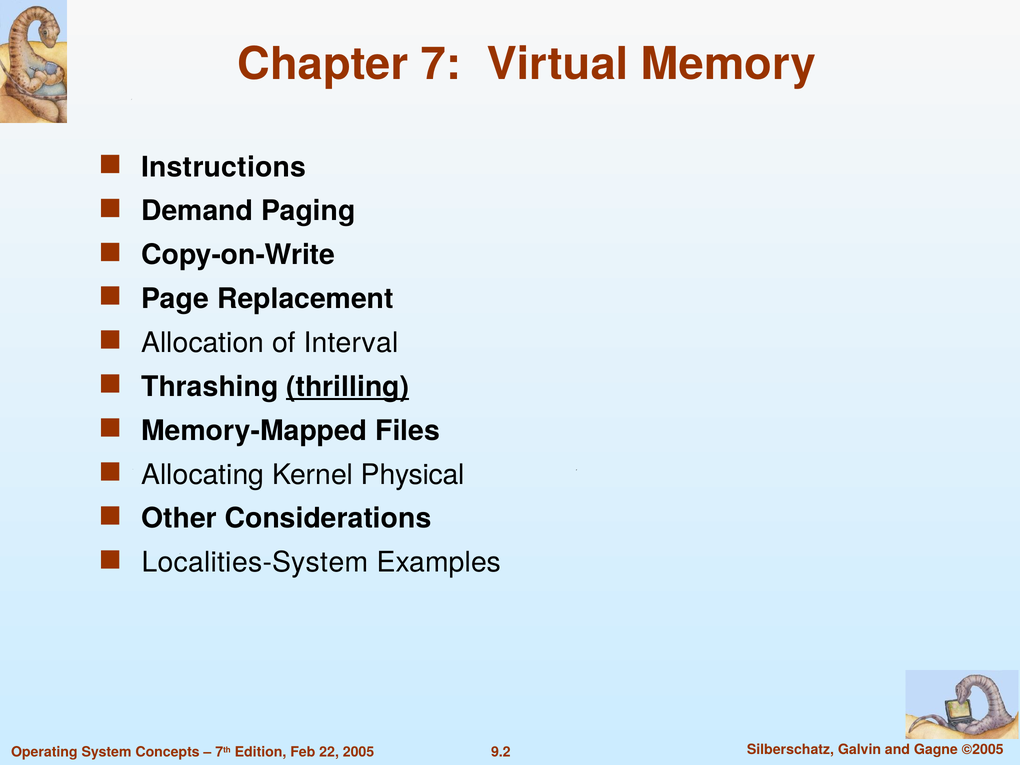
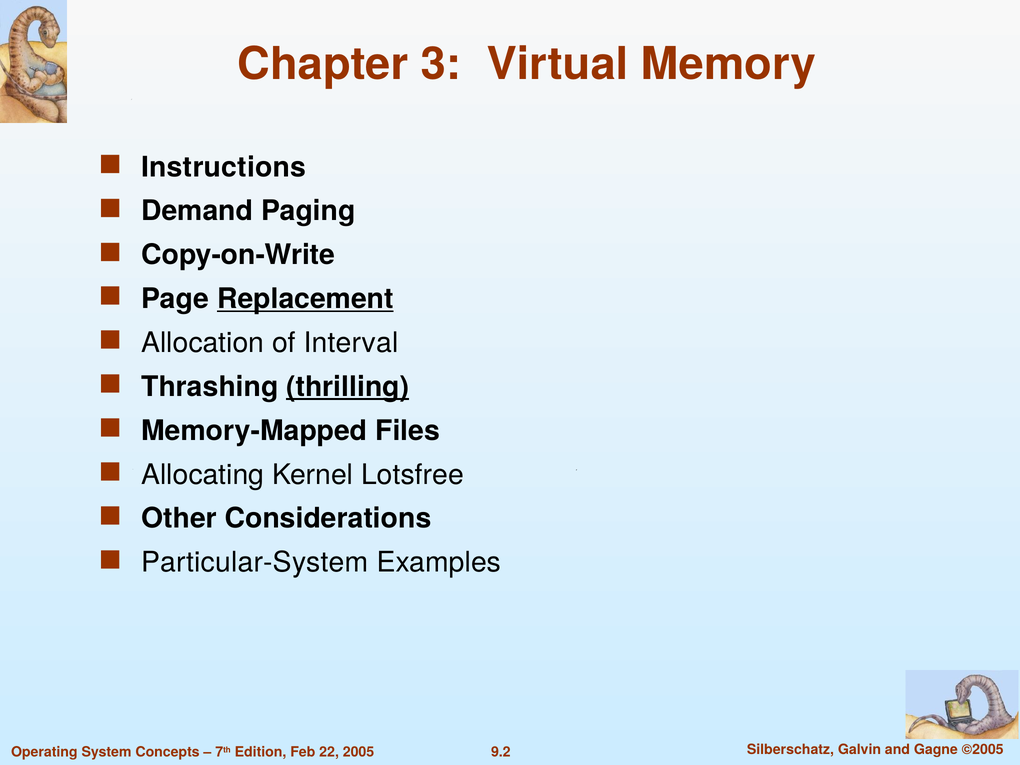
7: 7 -> 3 (441, 64)
Replacement underline: none -> present (305, 299)
Physical: Physical -> Lotsfree (413, 475)
Localities-System: Localities-System -> Particular-System (255, 563)
